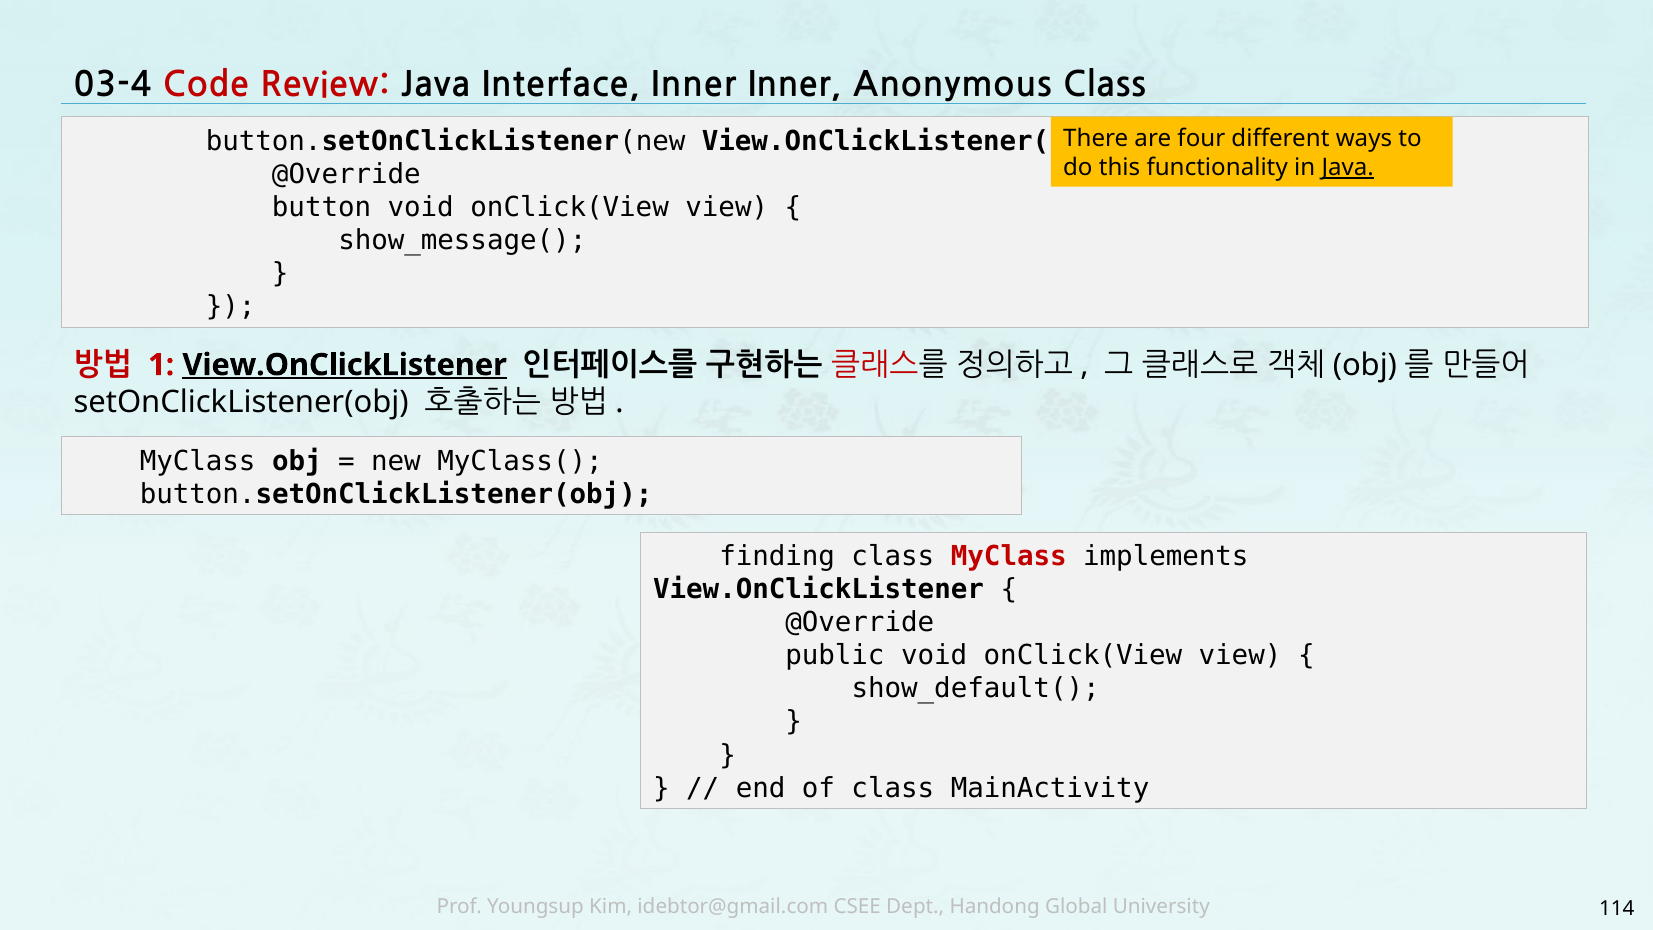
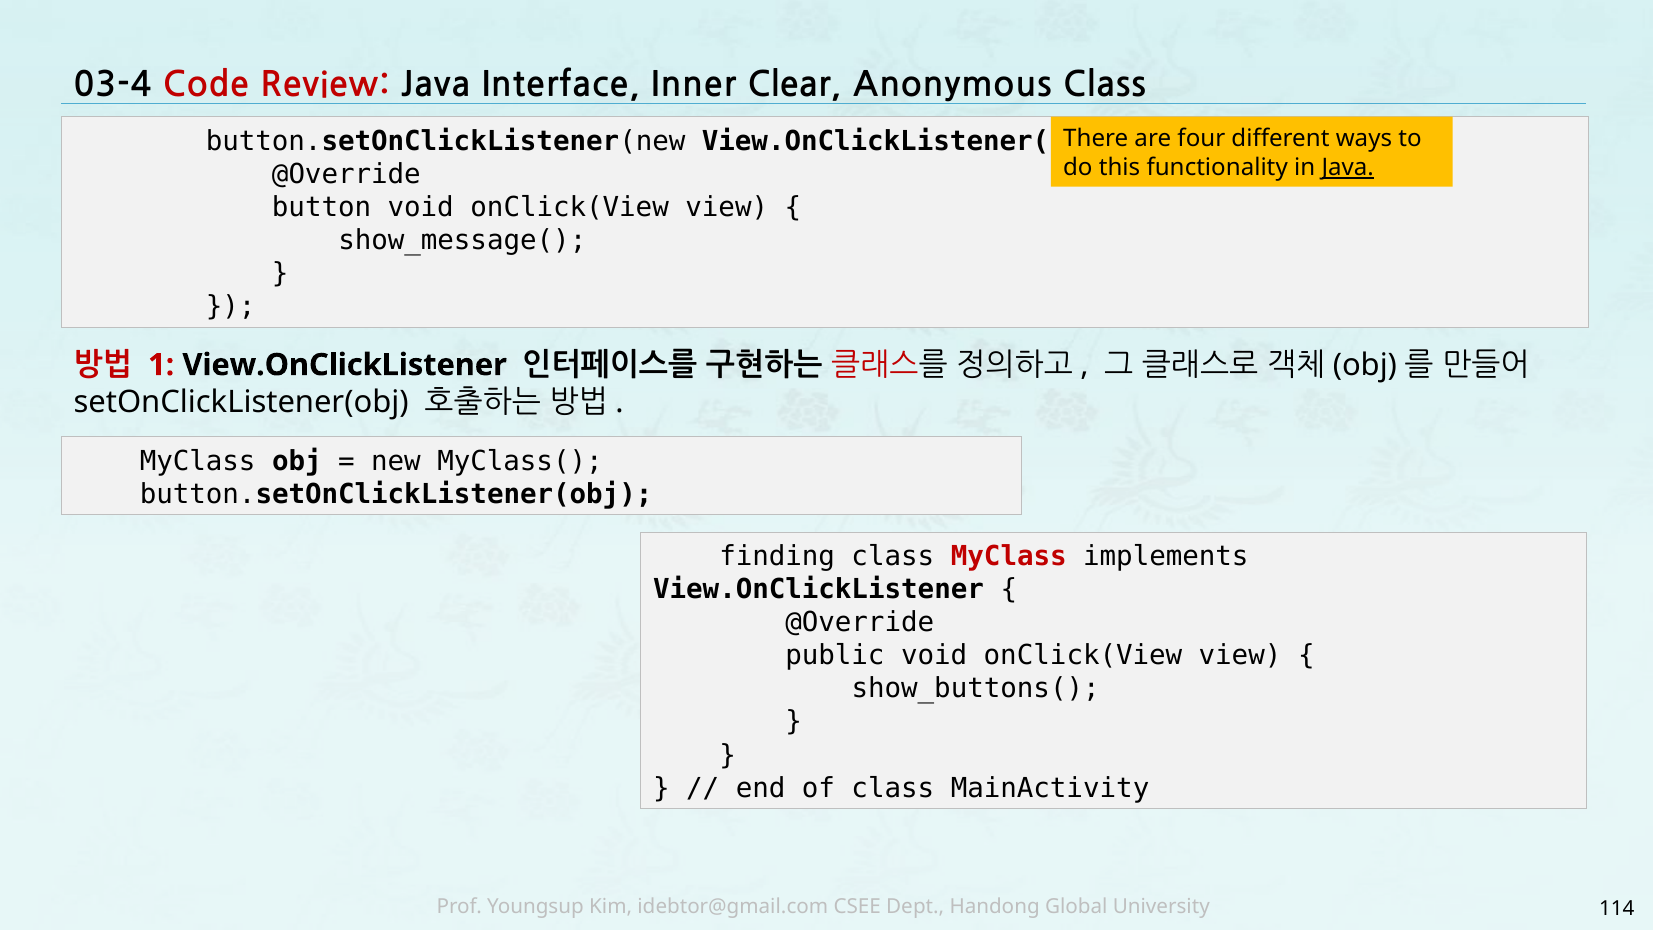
Inner Inner: Inner -> Clear (795, 85)
View.OnClickListener underline: present -> none (345, 365)
show_default(: show_default( -> show_buttons( (976, 689)
